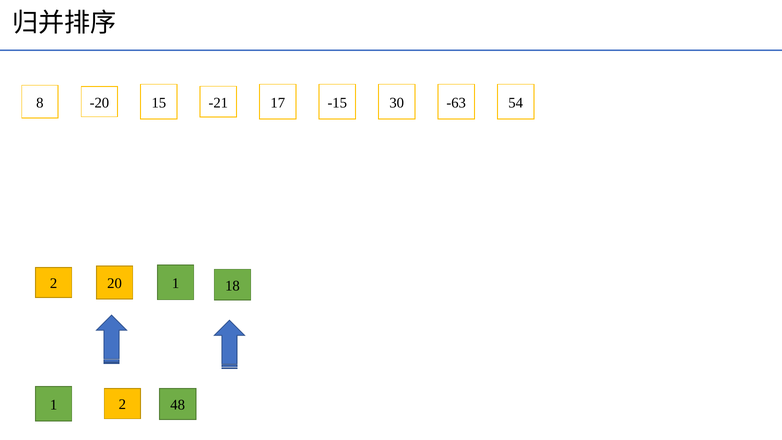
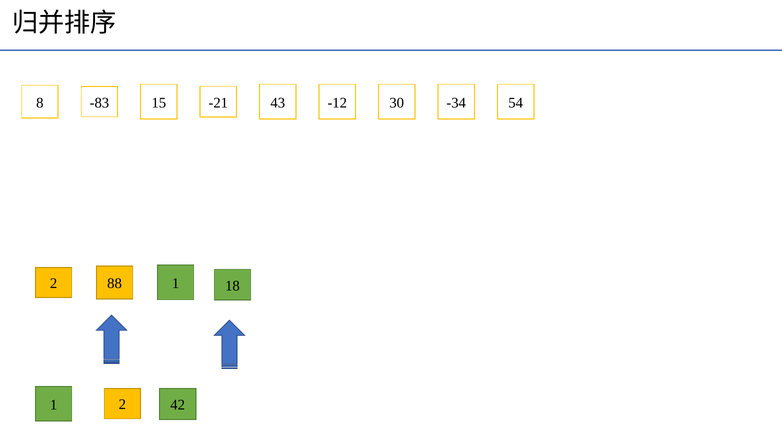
-20: -20 -> -83 (99, 103)
17: 17 -> 43 (278, 103)
-15: -15 -> -12 (337, 103)
-63: -63 -> -34 (456, 103)
20: 20 -> 88 (115, 283)
48: 48 -> 42 (178, 405)
